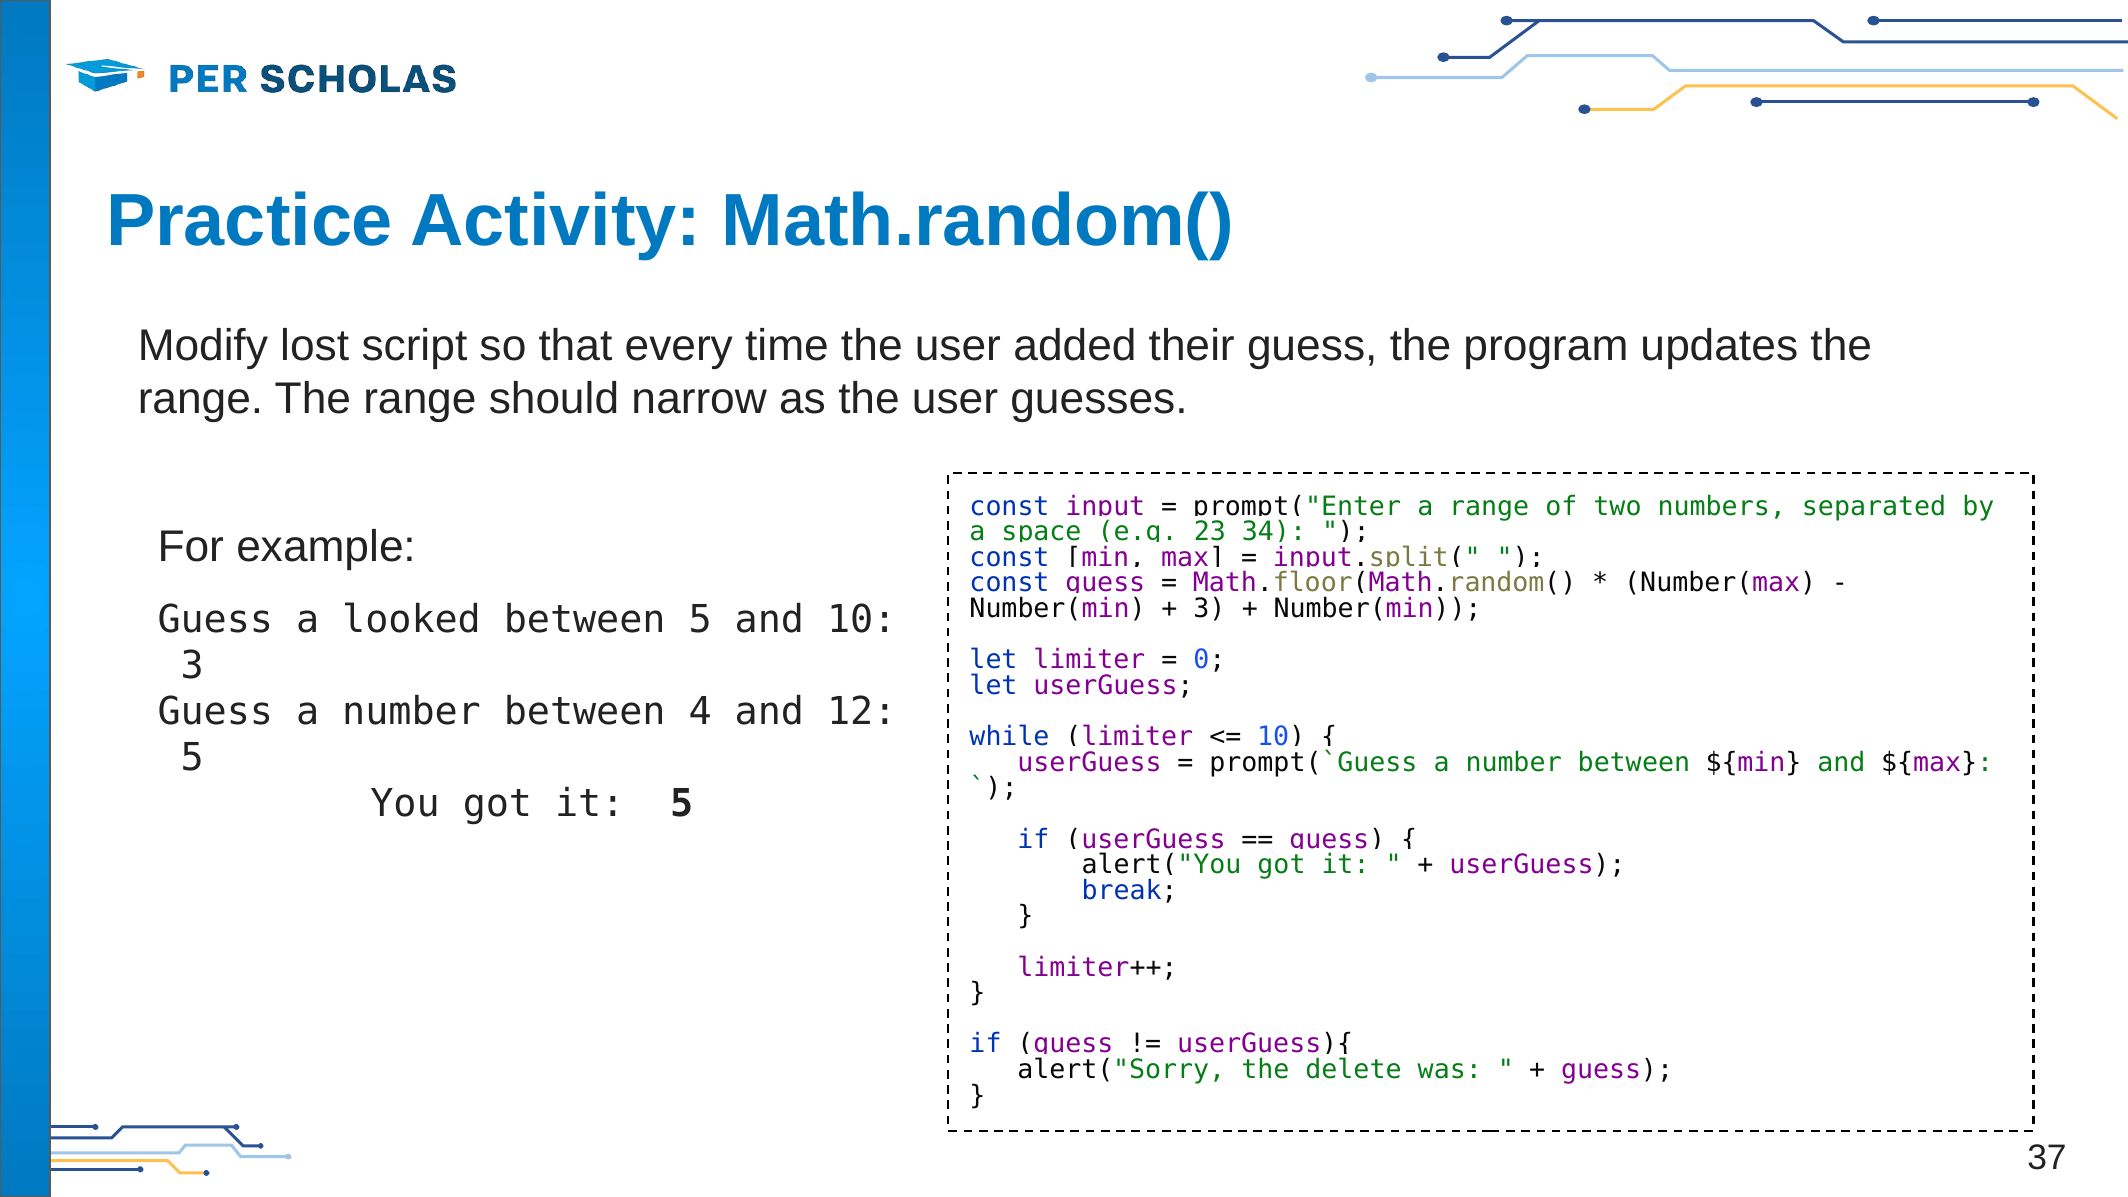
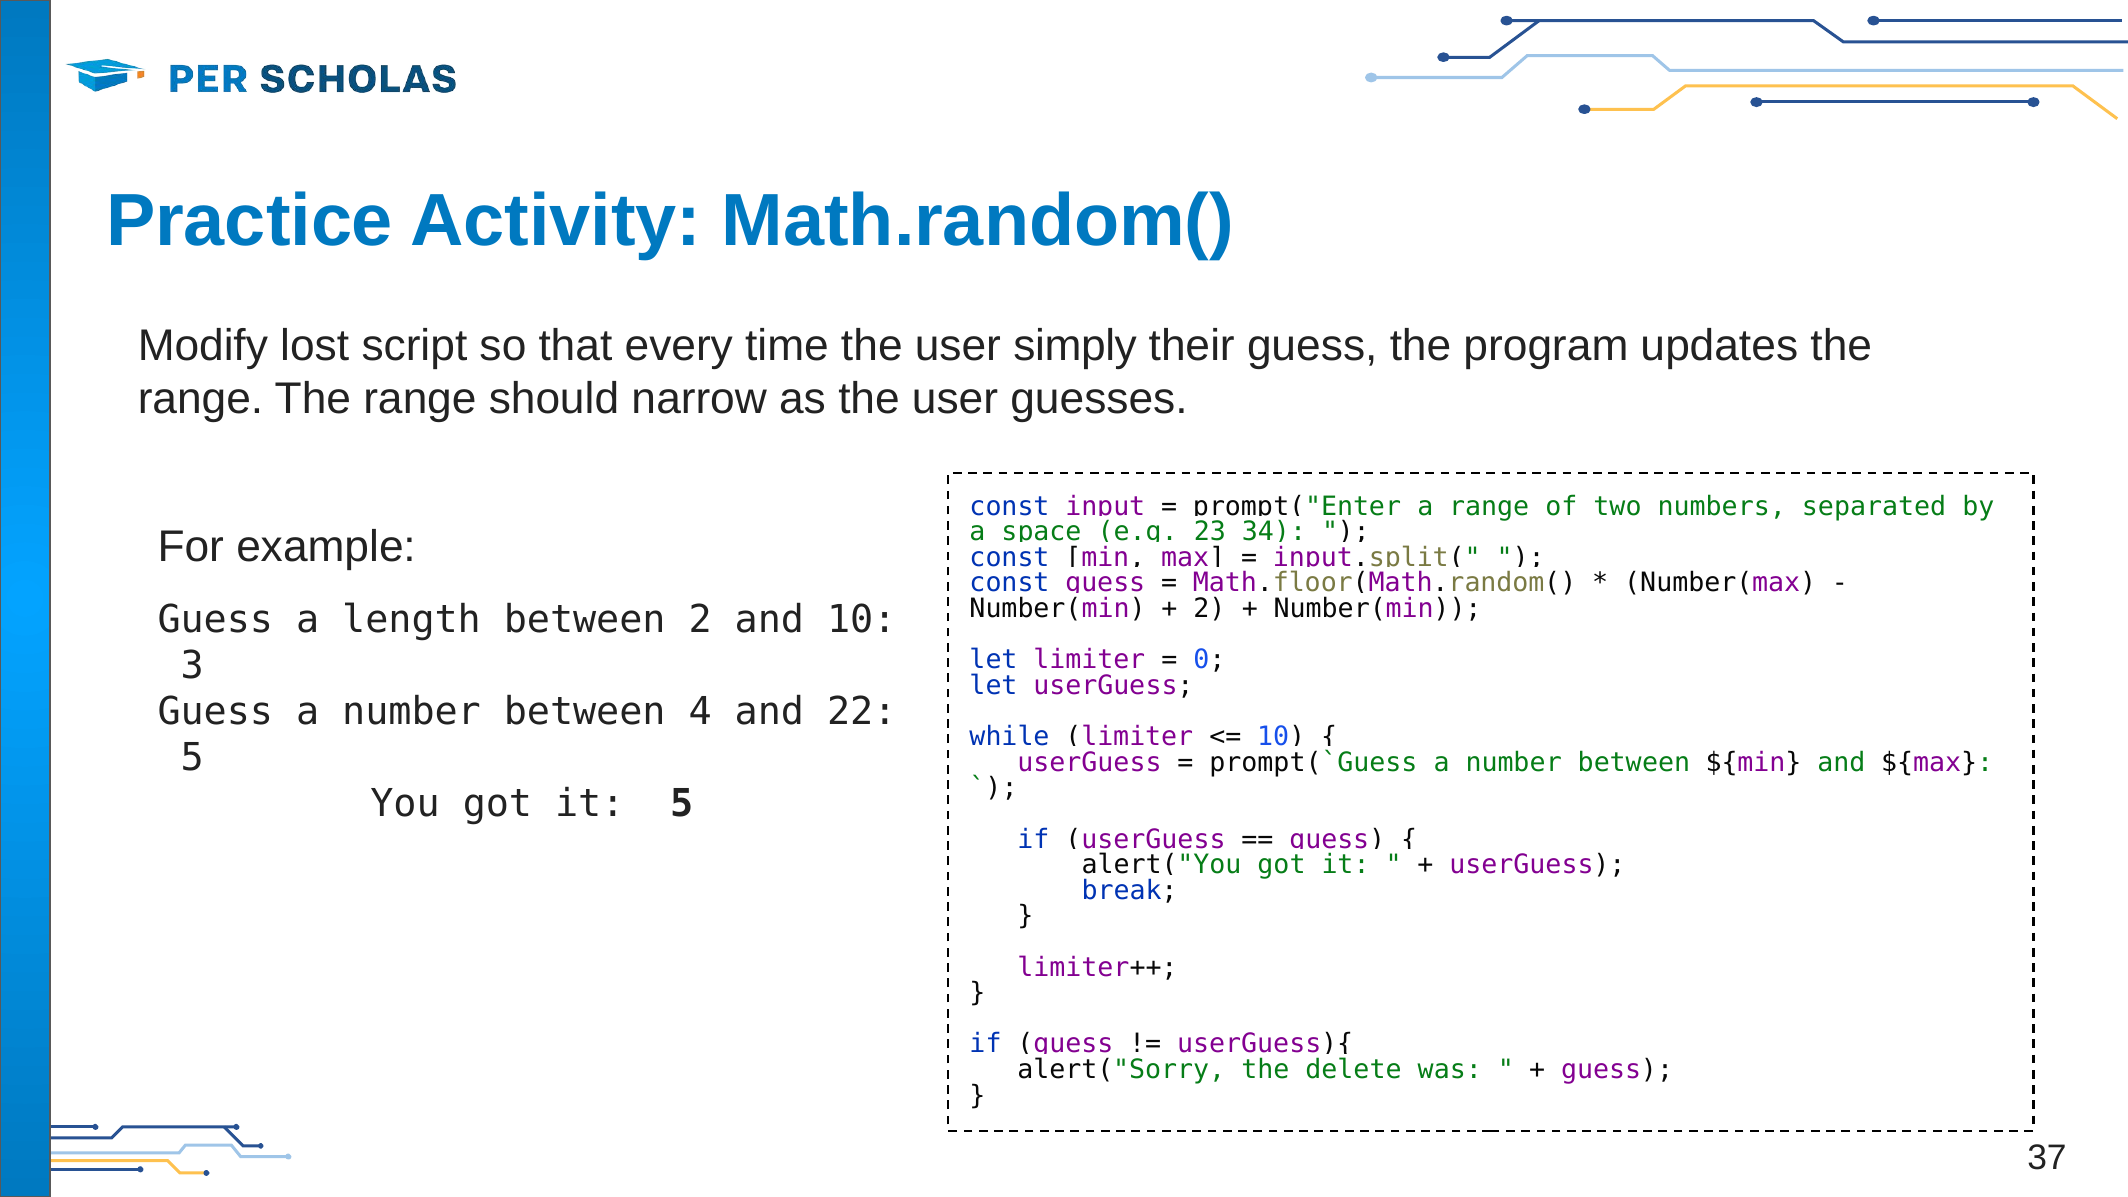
added: added -> simply (1075, 346)
3: 3 -> 2 (1209, 609)
looked: looked -> length (412, 619)
between 5: 5 -> 2 (700, 619)
12: 12 -> 22 (862, 712)
